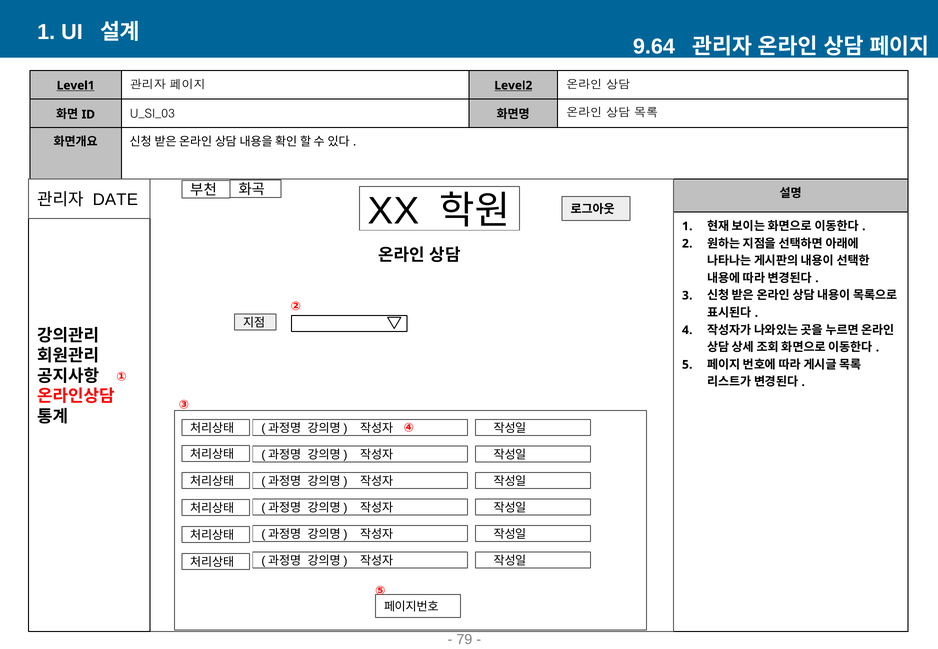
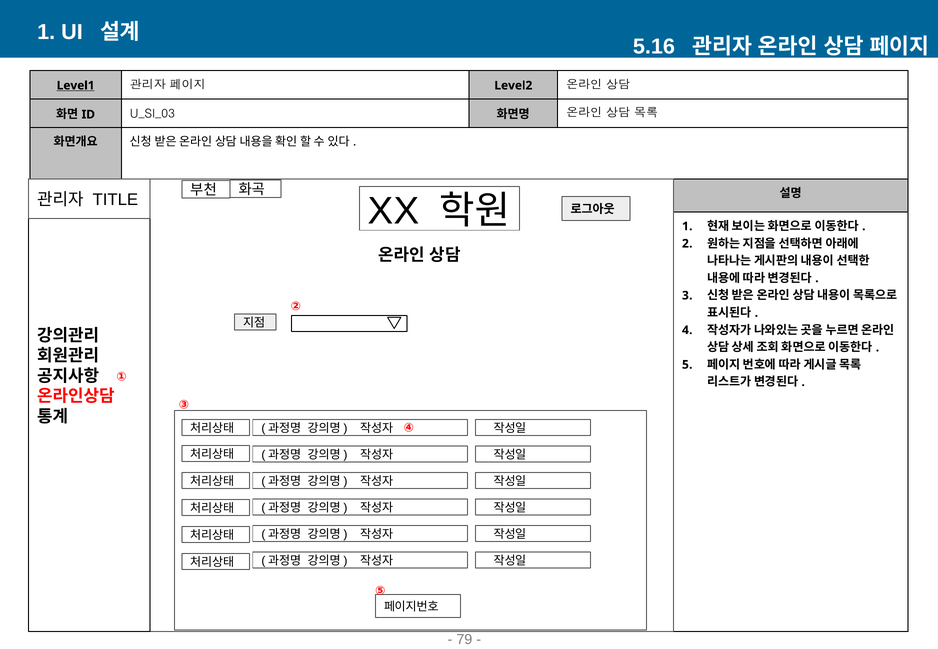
9.64: 9.64 -> 5.16 (654, 47)
Level2 underline: present -> none (513, 86)
DATE: DATE -> TITLE (115, 200)
